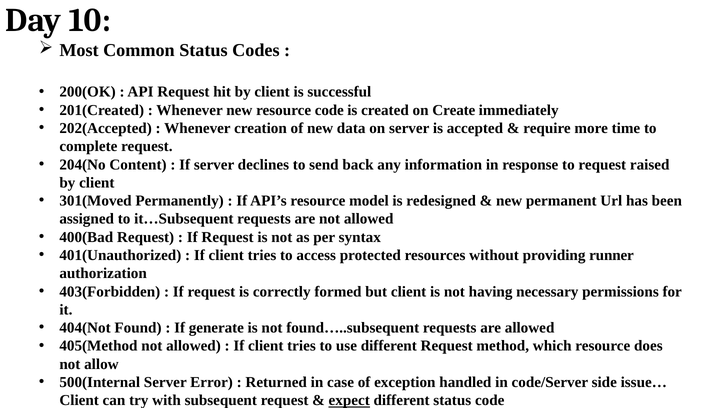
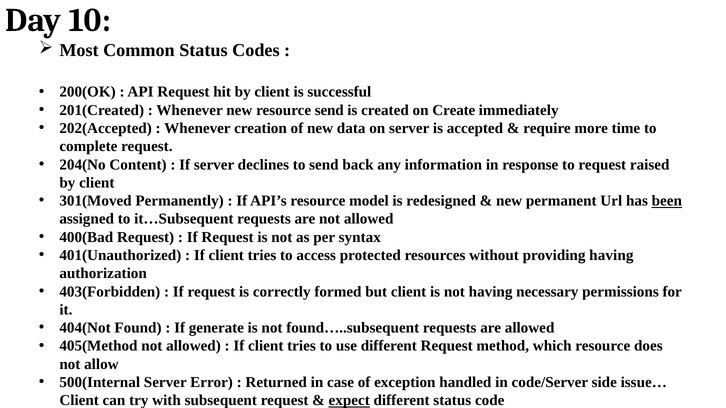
resource code: code -> send (329, 110)
been underline: none -> present (667, 201)
providing runner: runner -> having (611, 255)
